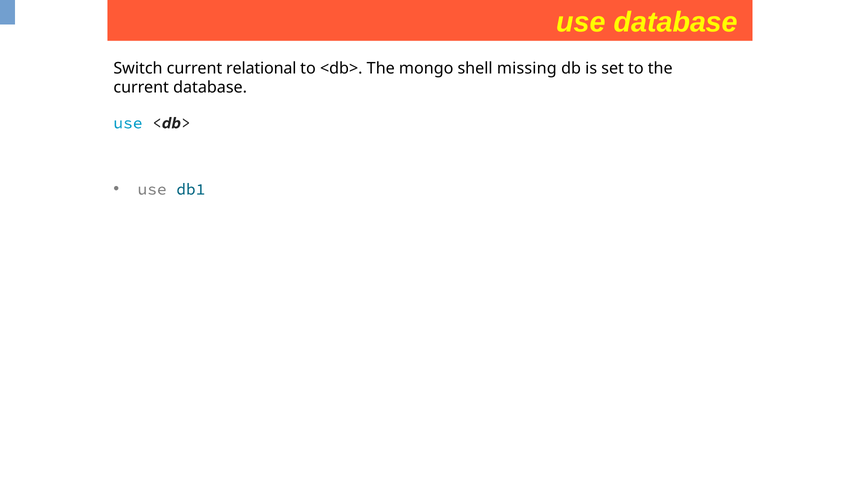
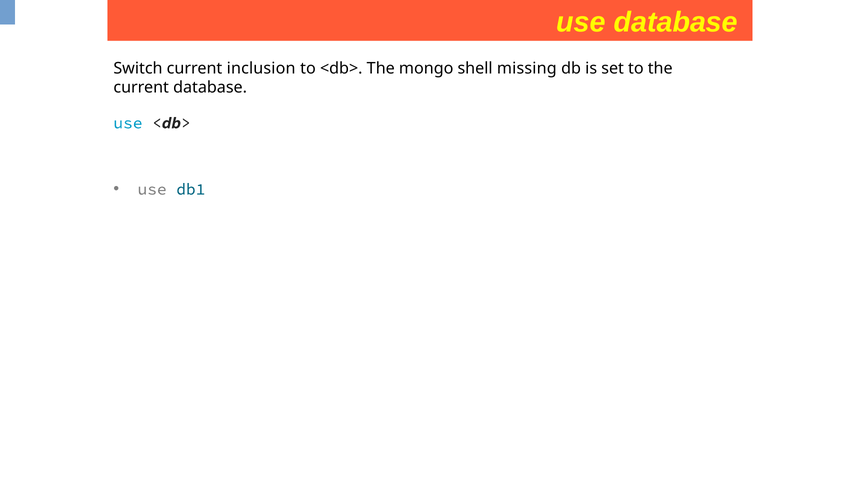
relational: relational -> inclusion (261, 68)
